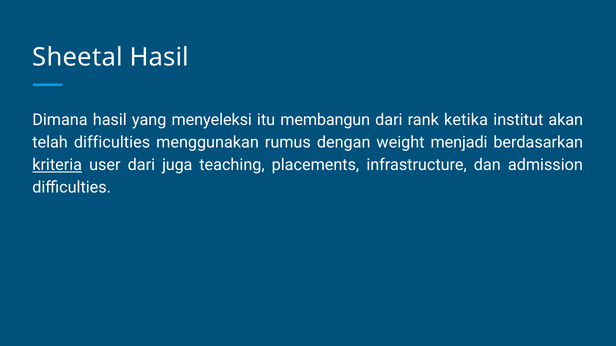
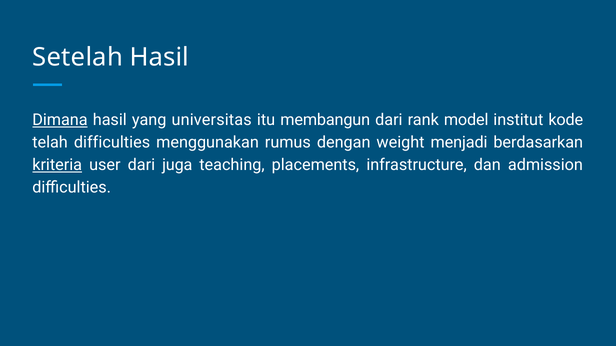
Sheetal: Sheetal -> Setelah (78, 57)
Dimana underline: none -> present (60, 120)
menyeleksi: menyeleksi -> universitas (212, 120)
ketika: ketika -> model (466, 120)
akan: akan -> kode (566, 120)
